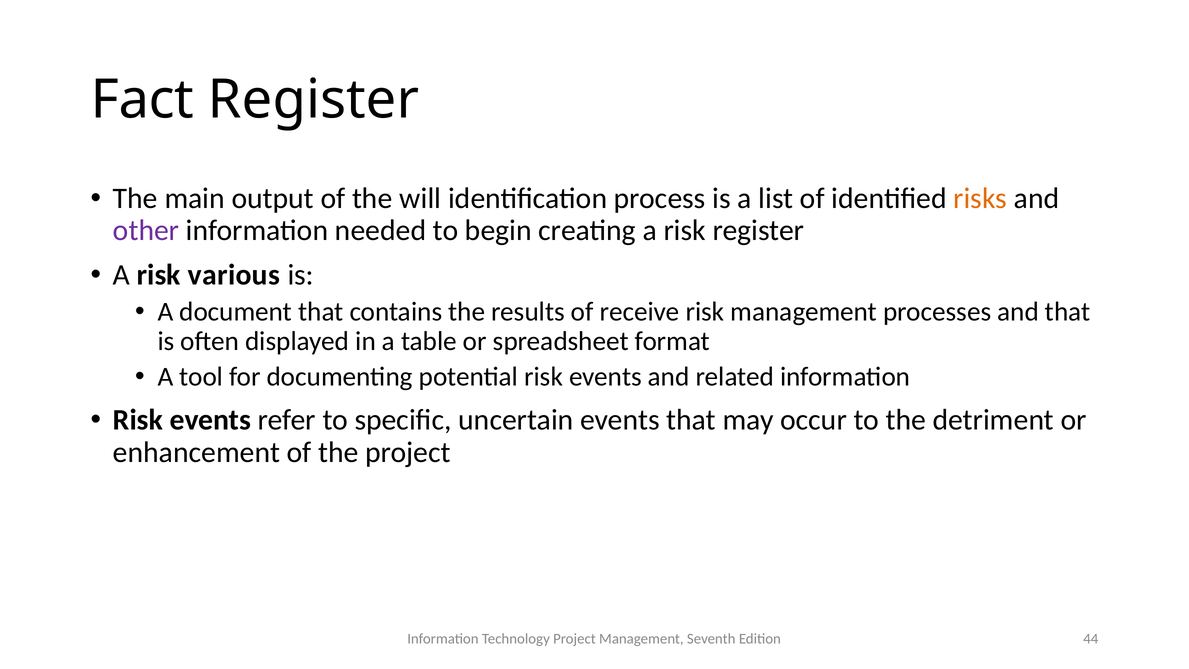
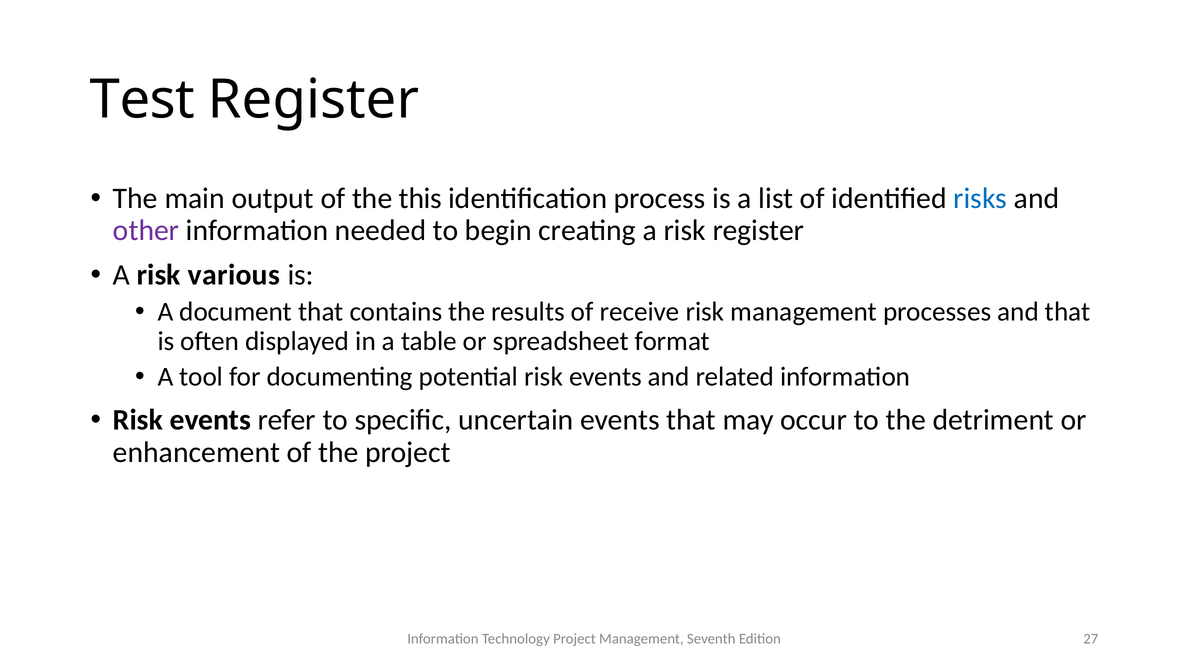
Fact: Fact -> Test (142, 100)
will: will -> this (420, 198)
risks colour: orange -> blue (980, 198)
44: 44 -> 27 (1091, 639)
